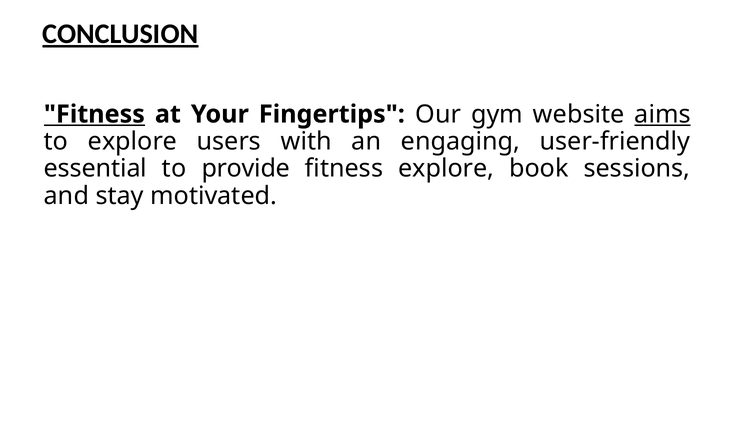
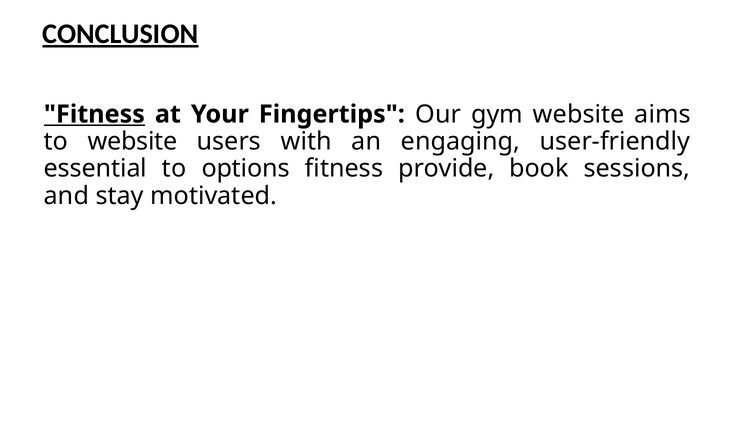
aims underline: present -> none (663, 114)
to explore: explore -> website (133, 141)
provide: provide -> options (246, 169)
fitness explore: explore -> provide (446, 169)
